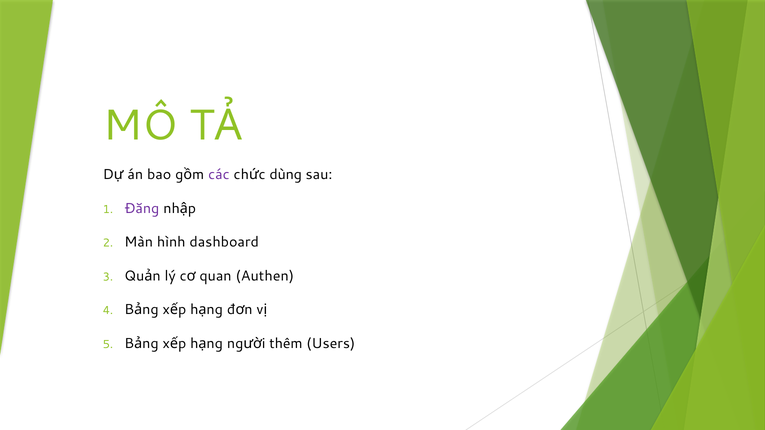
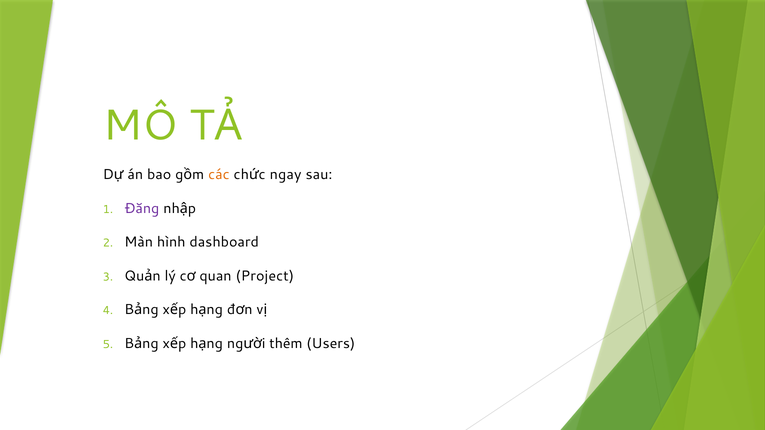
các colour: purple -> orange (219, 175)
dùng: dùng -> ngay (286, 175)
Authen: Authen -> Project (265, 276)
